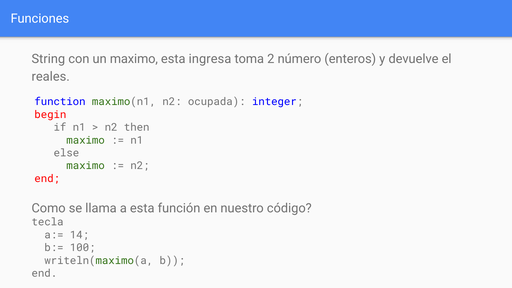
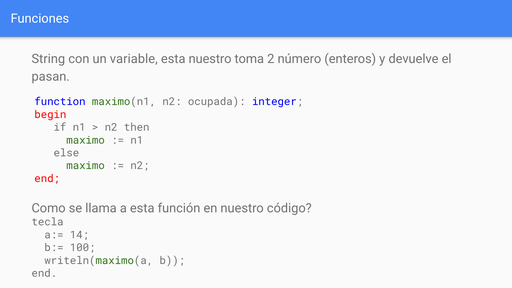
un maximo: maximo -> variable (134, 59)
esta ingresa: ingresa -> nuestro (210, 59)
reales: reales -> pasan (51, 76)
